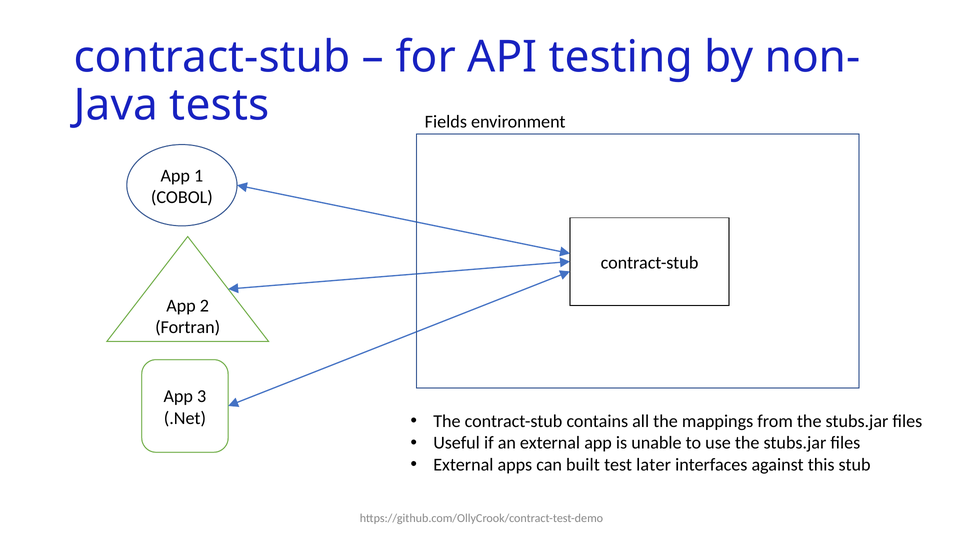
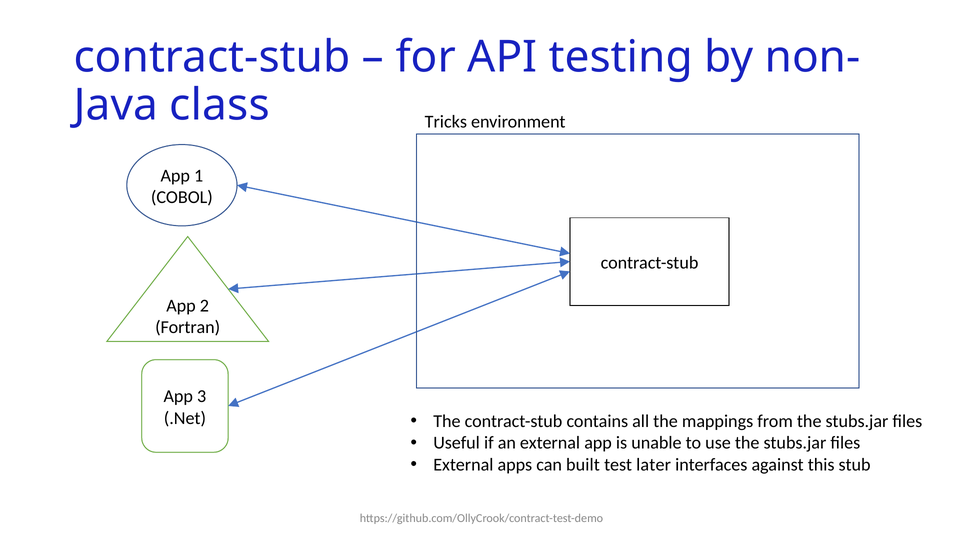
tests: tests -> class (220, 105)
Fields: Fields -> Tricks (446, 122)
